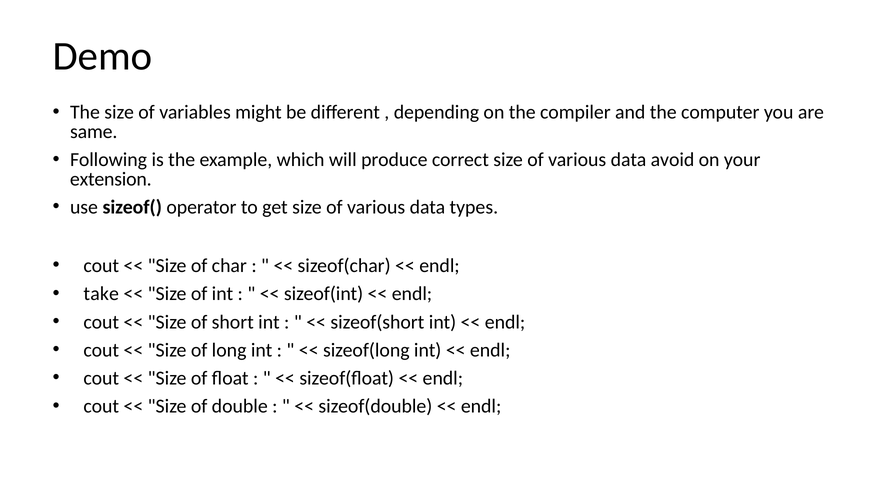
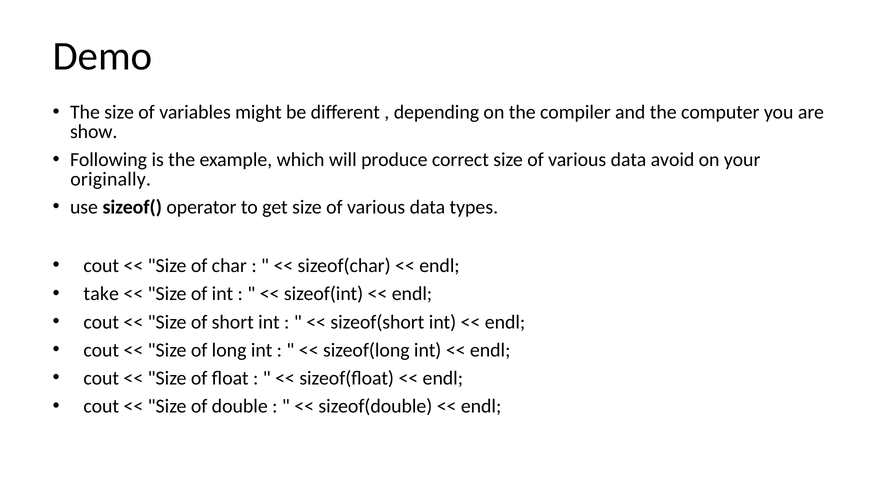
same: same -> show (94, 132)
extension: extension -> originally (111, 179)
